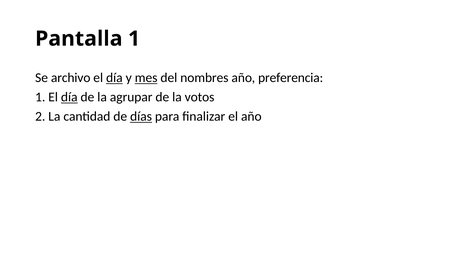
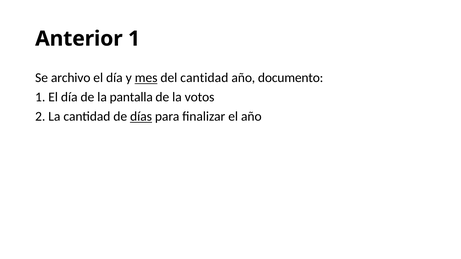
Pantalla: Pantalla -> Anterior (79, 39)
día underline: present -> none (114, 78)
del nombres: nombres -> cantidad (204, 78)
preferencia: preferencia -> documento (291, 78)
día underline: present -> none (69, 97)
agrupar: agrupar -> pantalla (131, 97)
